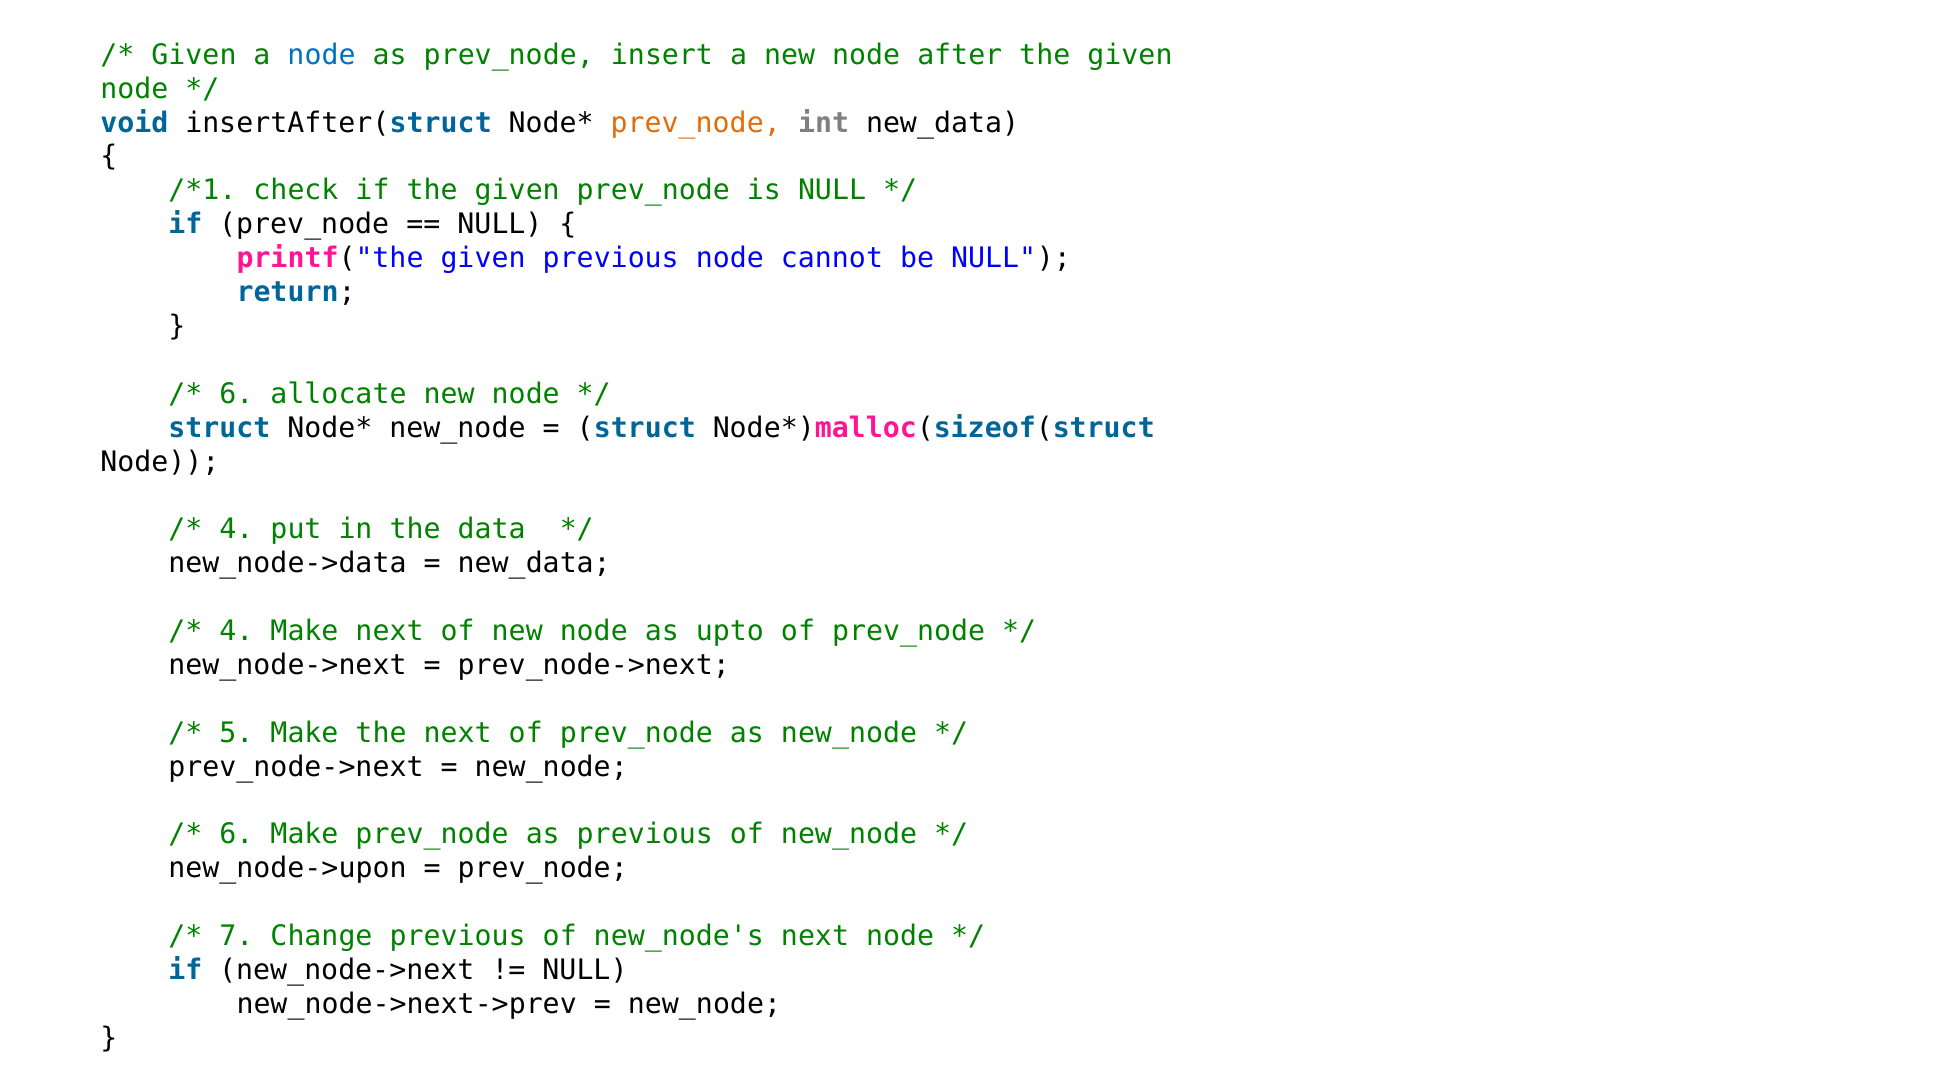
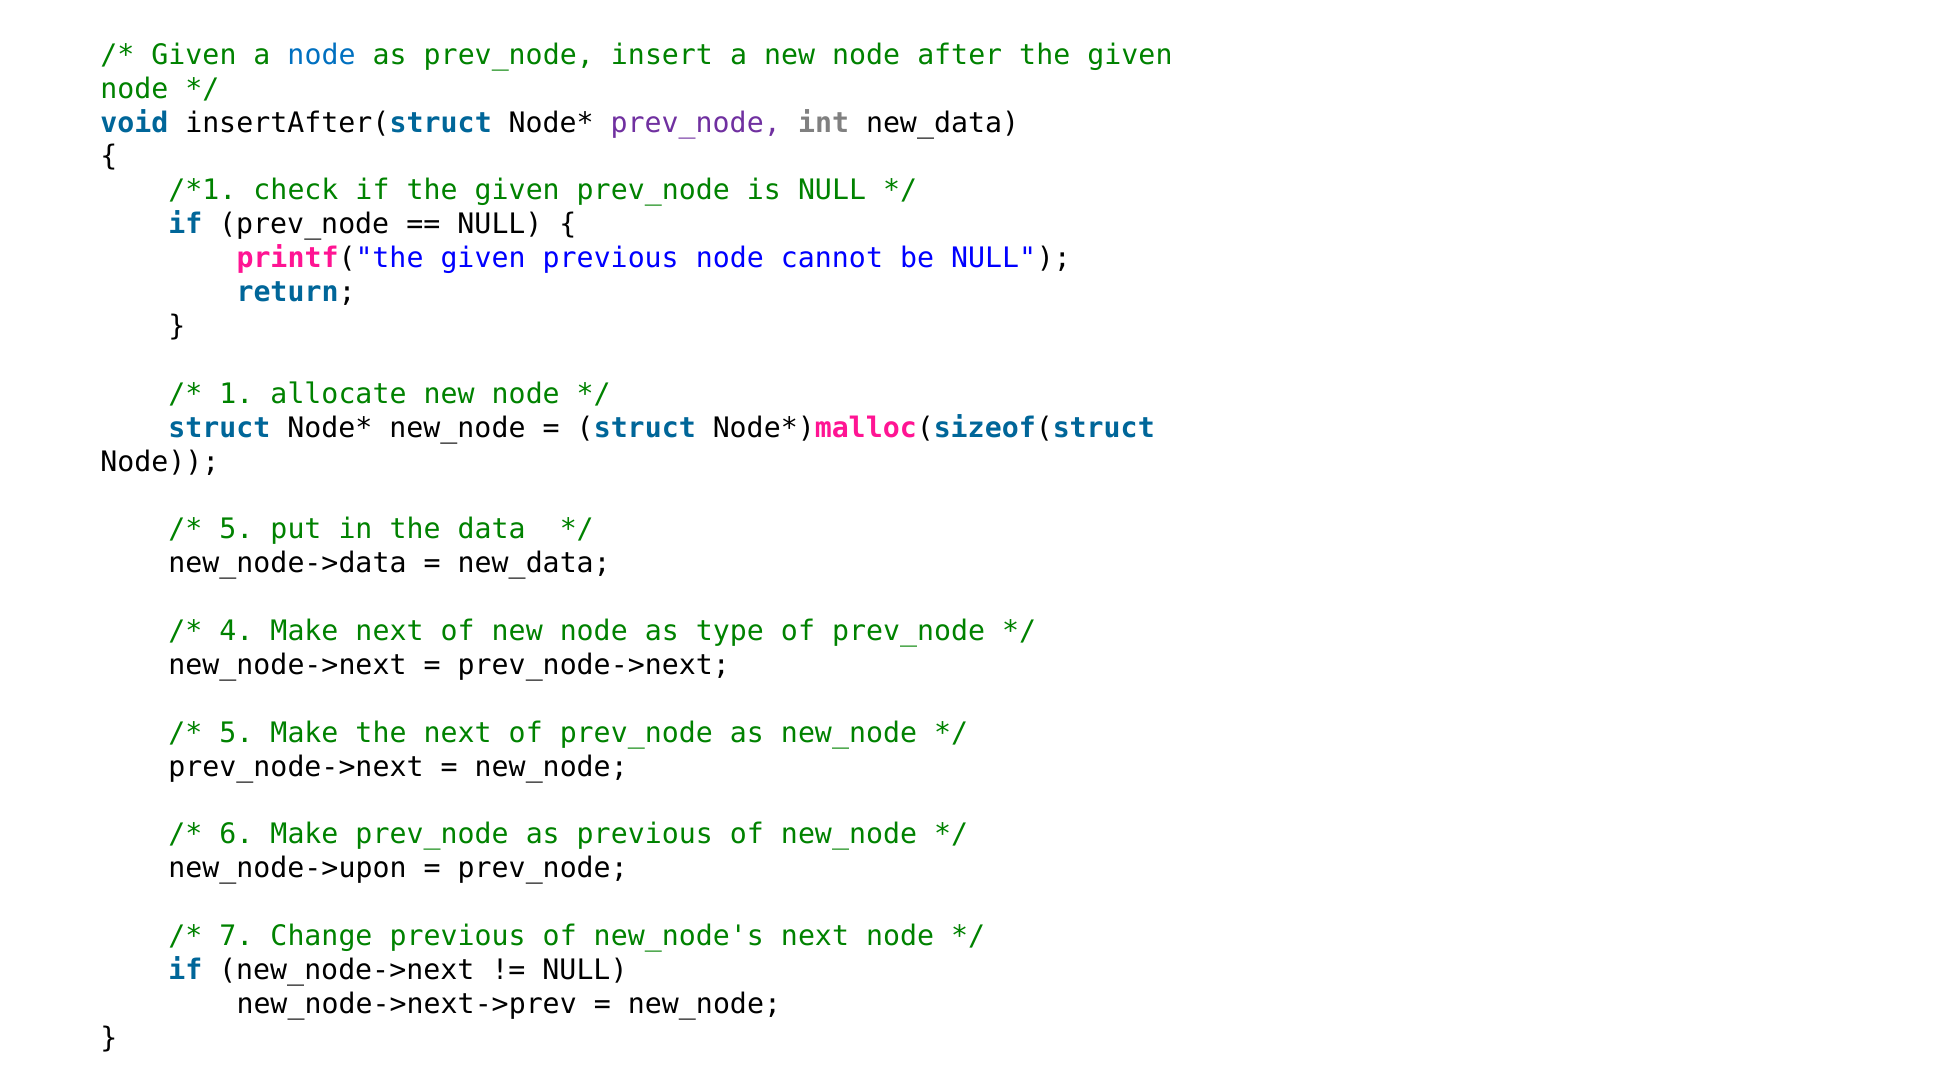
prev_node colour: orange -> purple (696, 123)
6: 6 -> 1 (236, 394)
4: 4 -> 5 (236, 529)
upto: upto -> type (730, 631)
